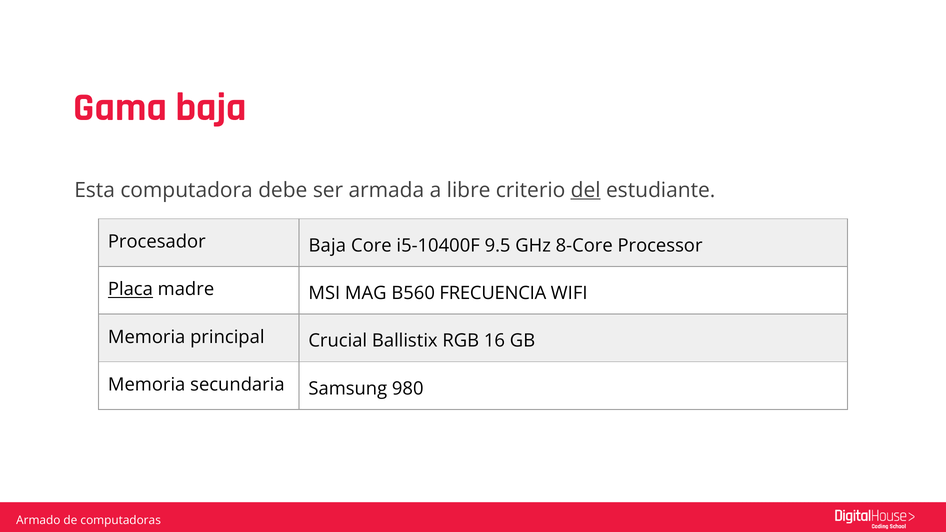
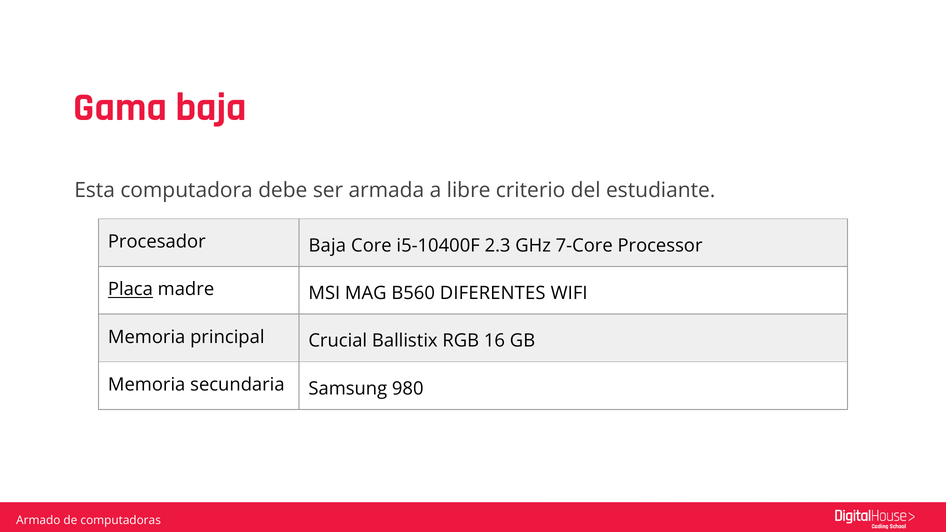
del underline: present -> none (586, 190)
9.5: 9.5 -> 2.3 (498, 246)
8-Core: 8-Core -> 7-Core (584, 246)
FRECUENCIA: FRECUENCIA -> DIFERENTES (493, 293)
